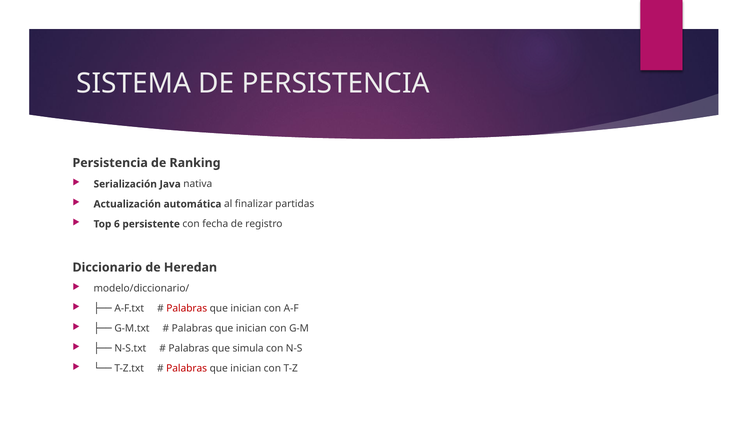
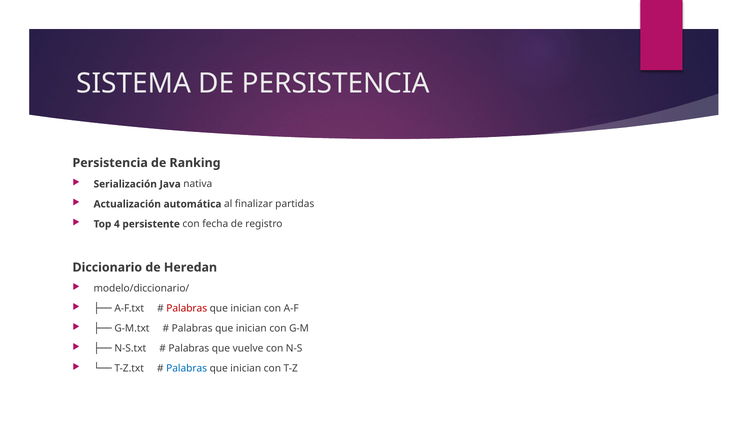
6: 6 -> 4 (117, 224)
simula: simula -> vuelve (248, 348)
Palabras colour: red -> blue (187, 368)
